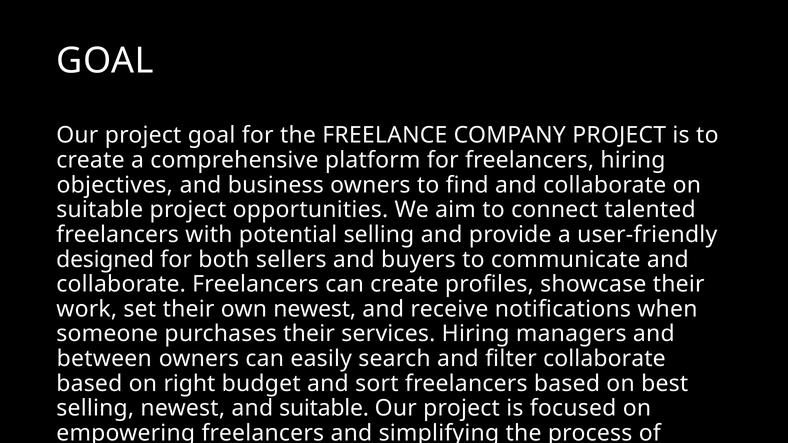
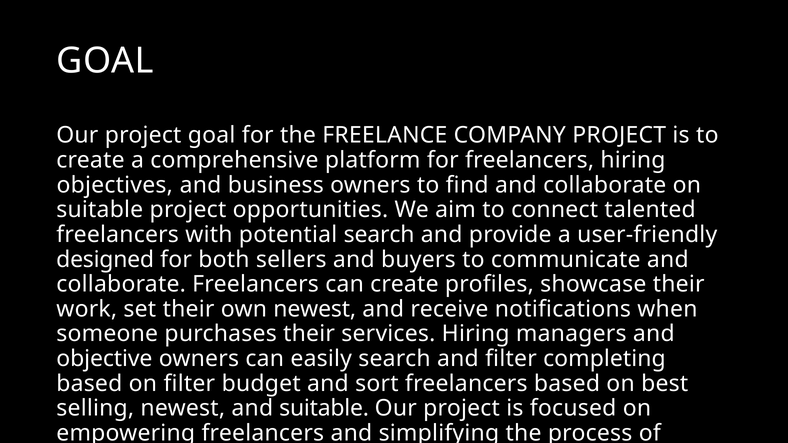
potential selling: selling -> search (379, 235)
between: between -> objective (104, 359)
filter collaborate: collaborate -> completing (604, 359)
on right: right -> filter (189, 384)
